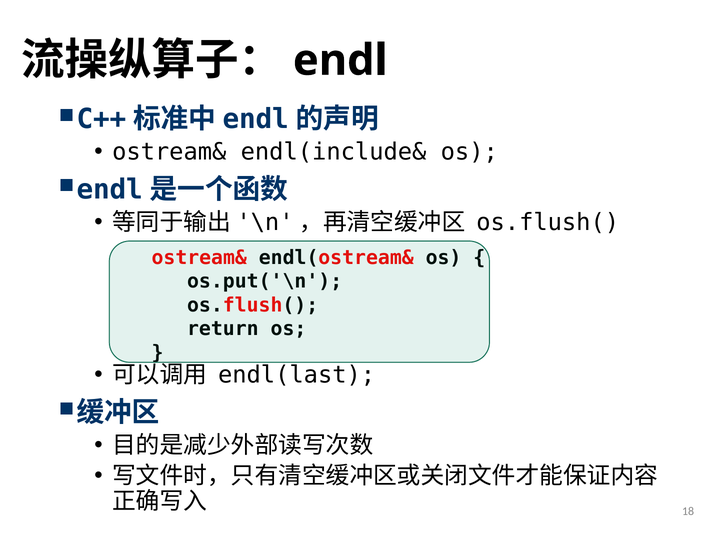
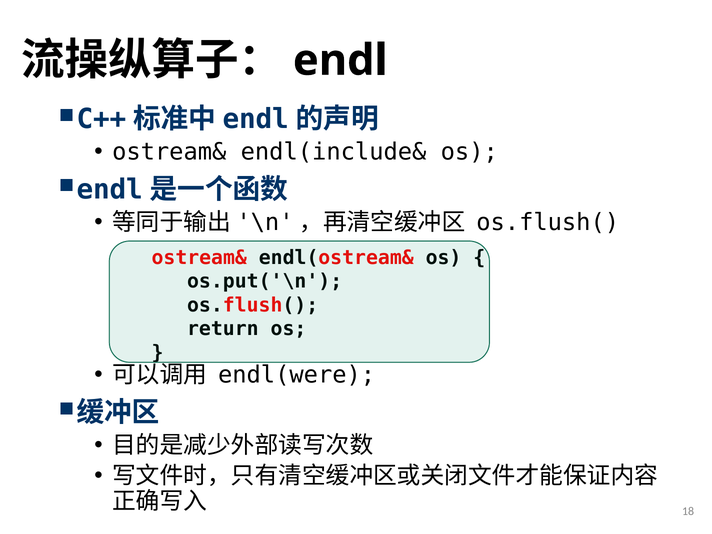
endl(last: endl(last -> endl(were (297, 375)
